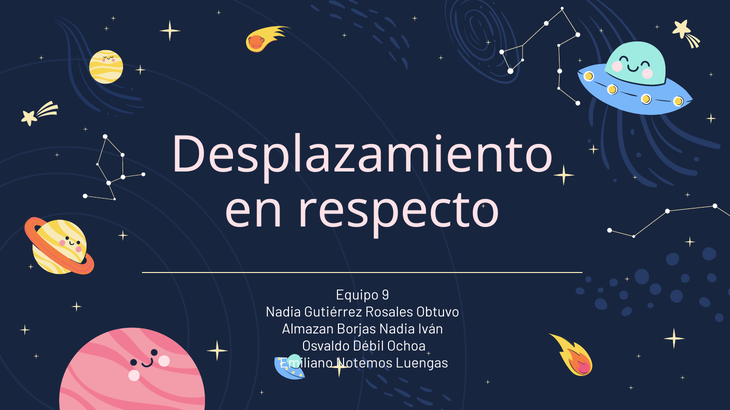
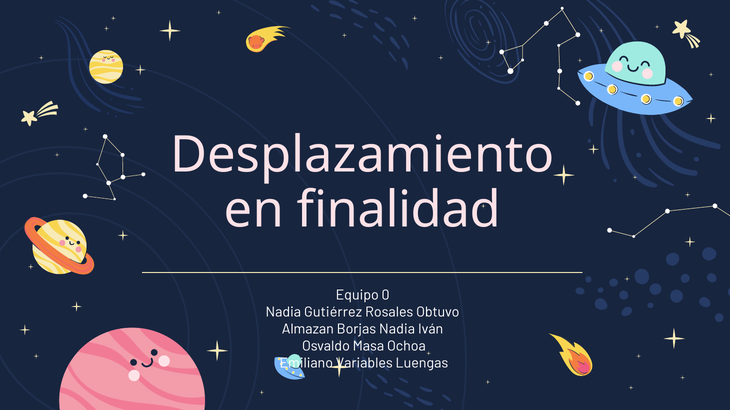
respecto: respecto -> finalidad (399, 210)
9: 9 -> 0 (386, 295)
Débil: Débil -> Masa (368, 347)
Notemos: Notemos -> Variables (364, 364)
